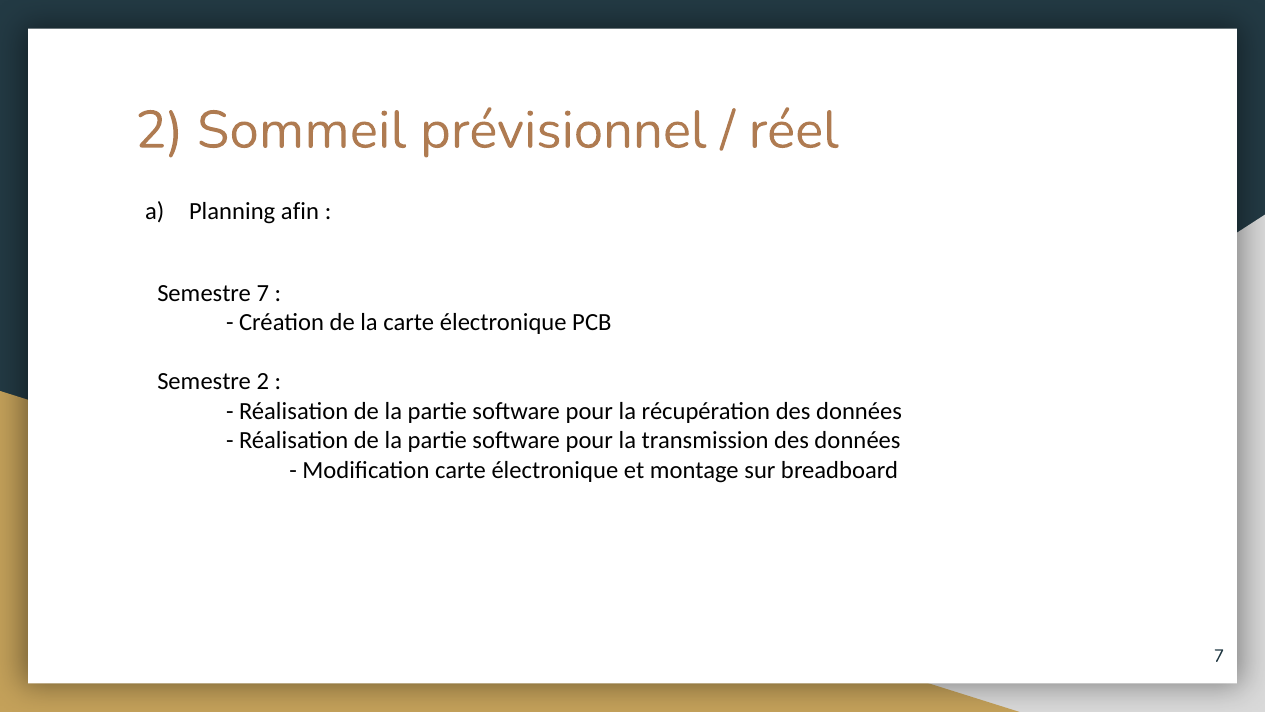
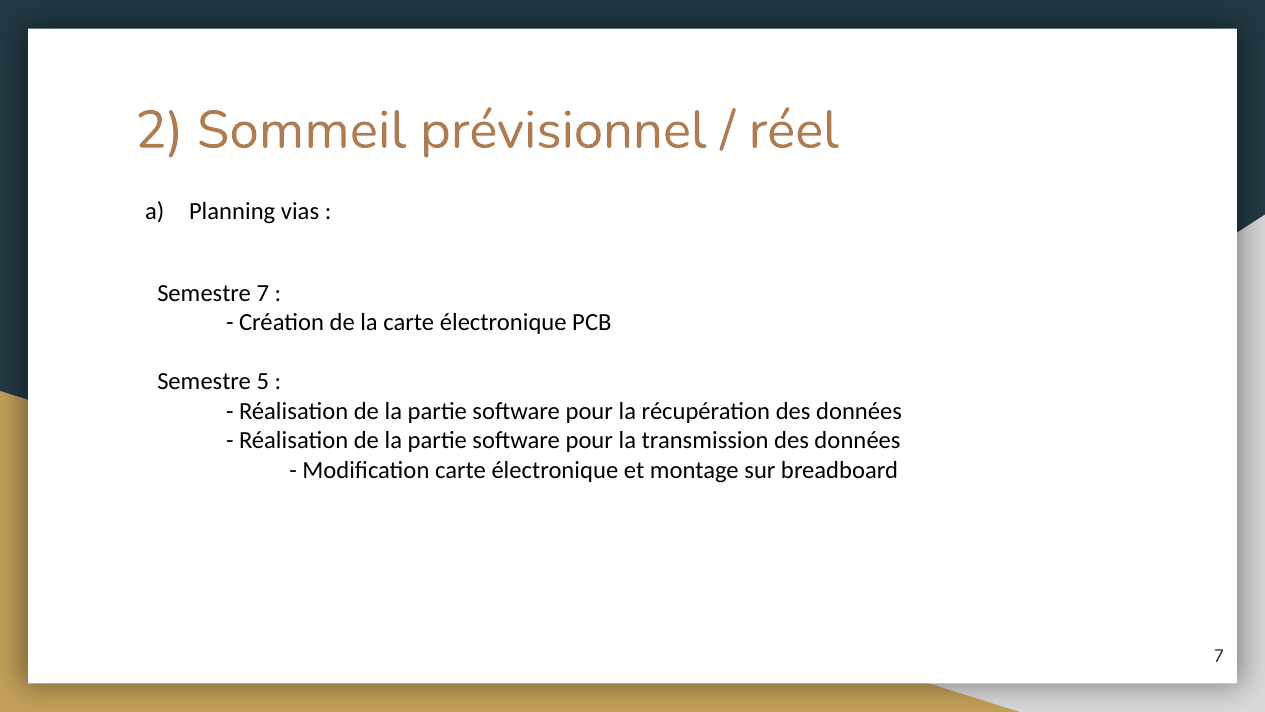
afin: afin -> vias (300, 211)
Semestre 2: 2 -> 5 (263, 381)
